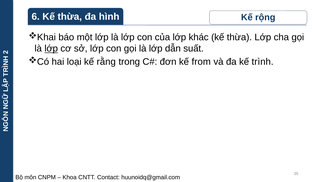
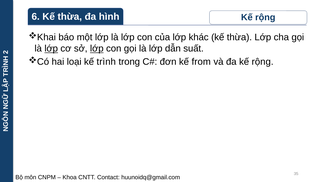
lớp underline: none -> present (97, 49)
rằng: rằng -> trình (106, 62)
đa kế trình: trình -> rộng (263, 62)
